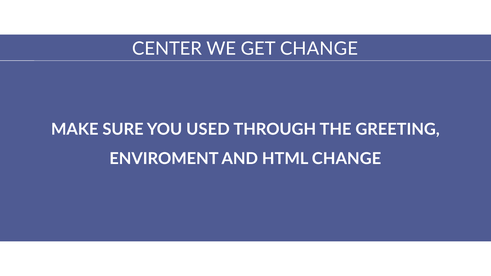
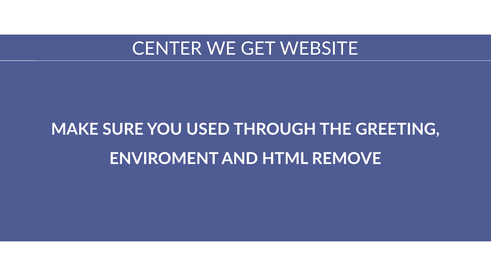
GET CHANGE: CHANGE -> WEBSITE (319, 49)
HTML CHANGE: CHANGE -> REMOVE (347, 159)
